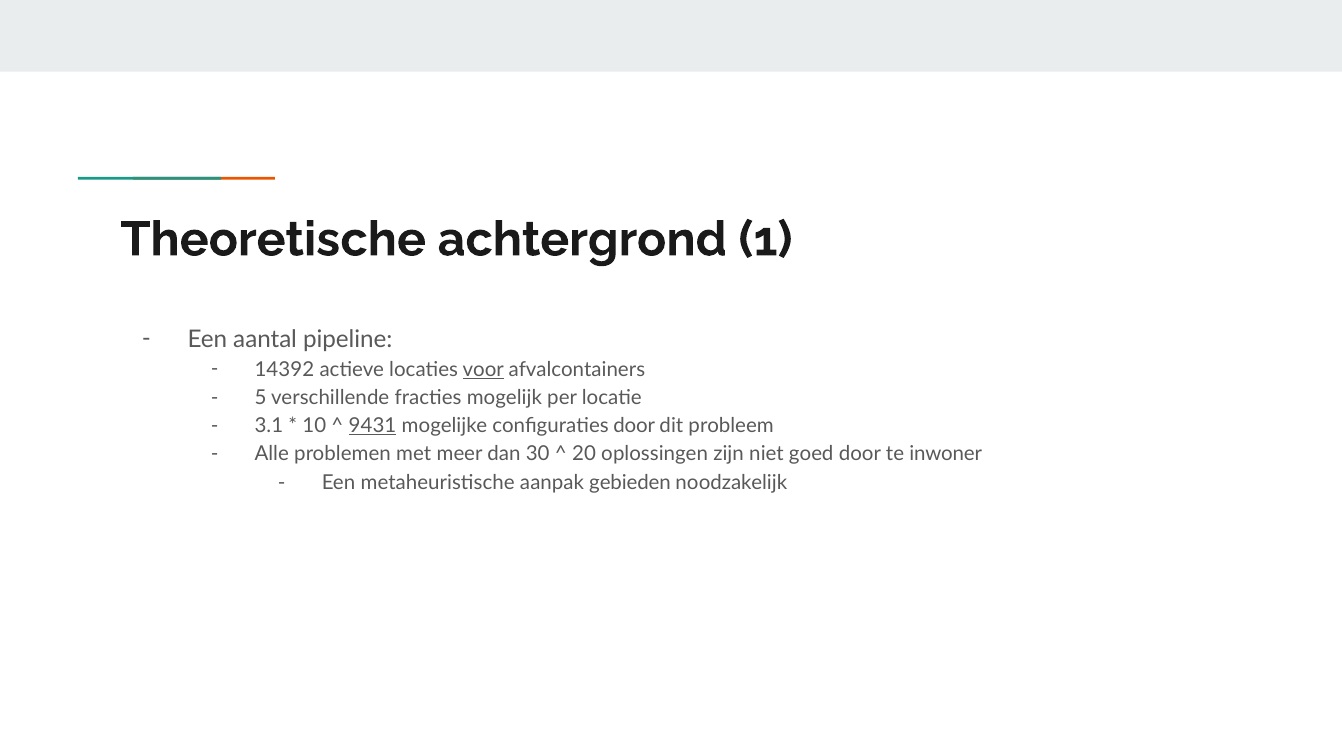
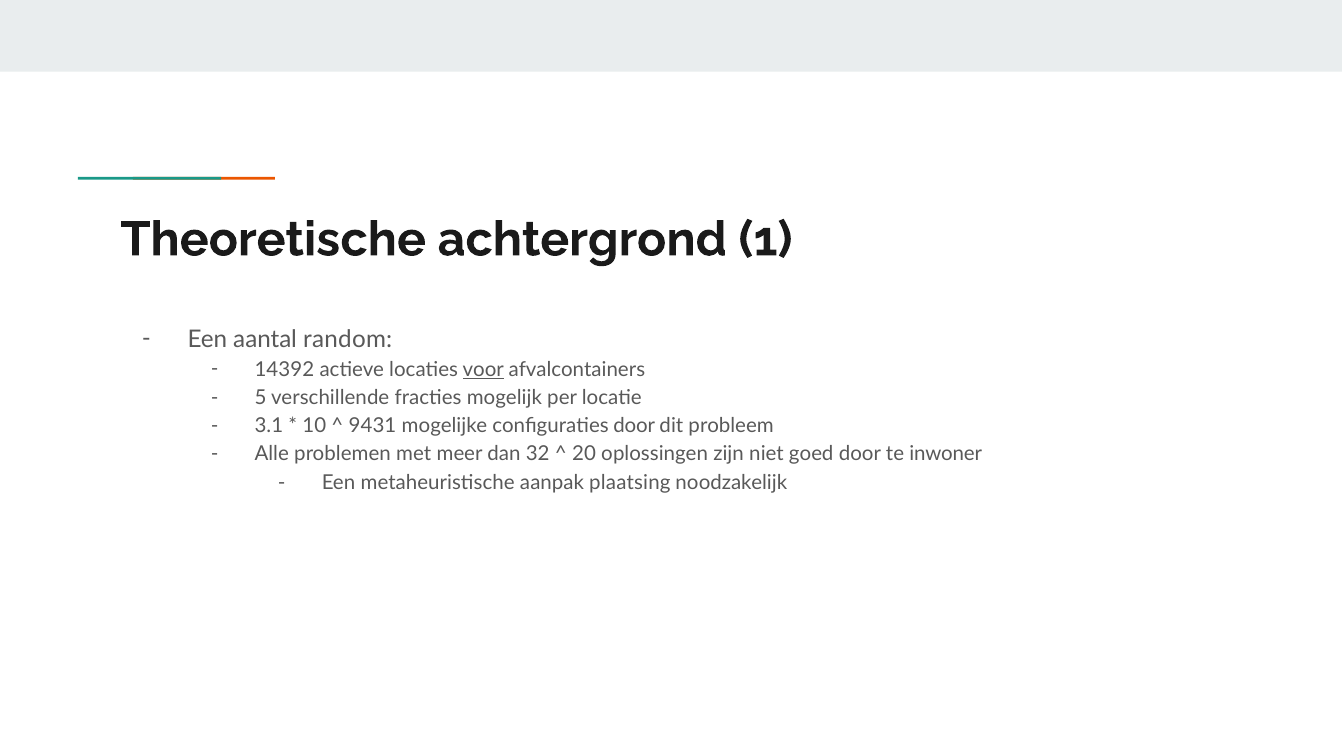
pipeline: pipeline -> random (348, 339)
9431 underline: present -> none (373, 426)
30: 30 -> 32 (538, 454)
gebieden: gebieden -> plaatsing (630, 482)
